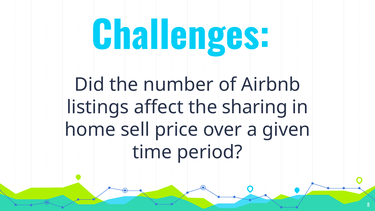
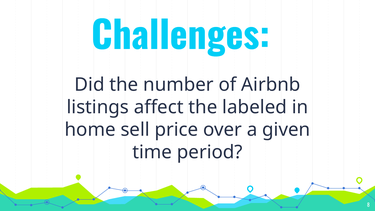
sharing: sharing -> labeled (255, 107)
